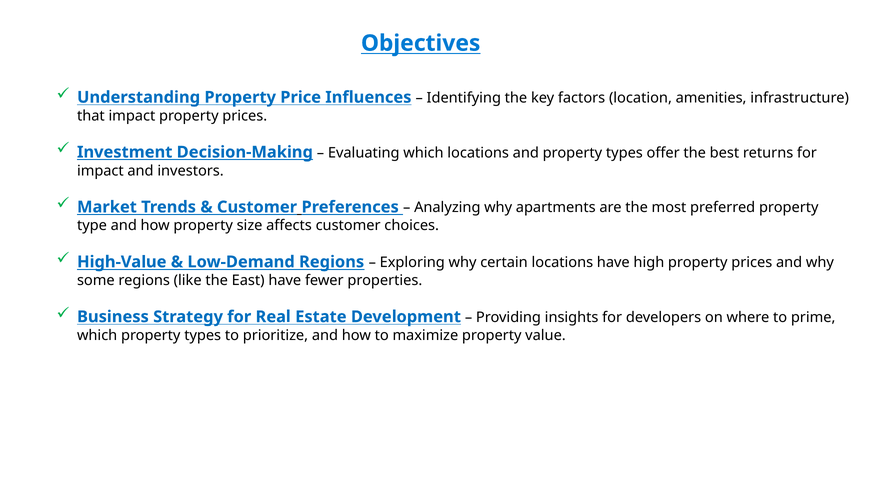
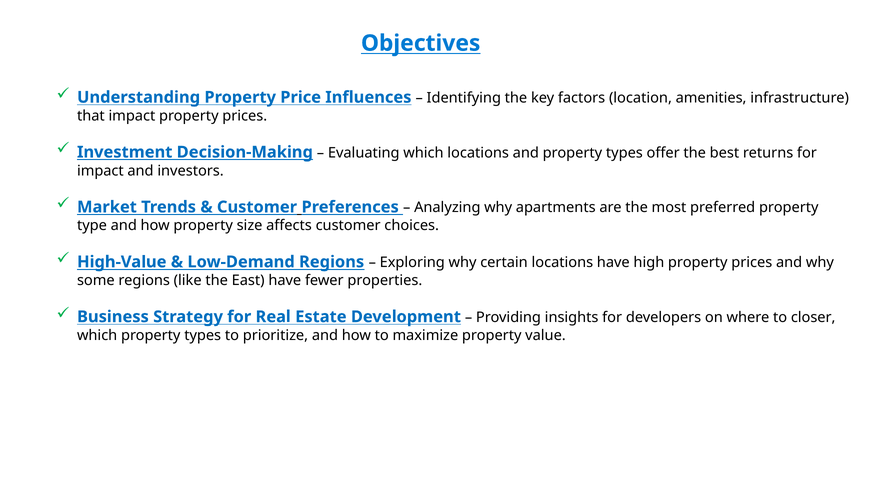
prime: prime -> closer (813, 317)
